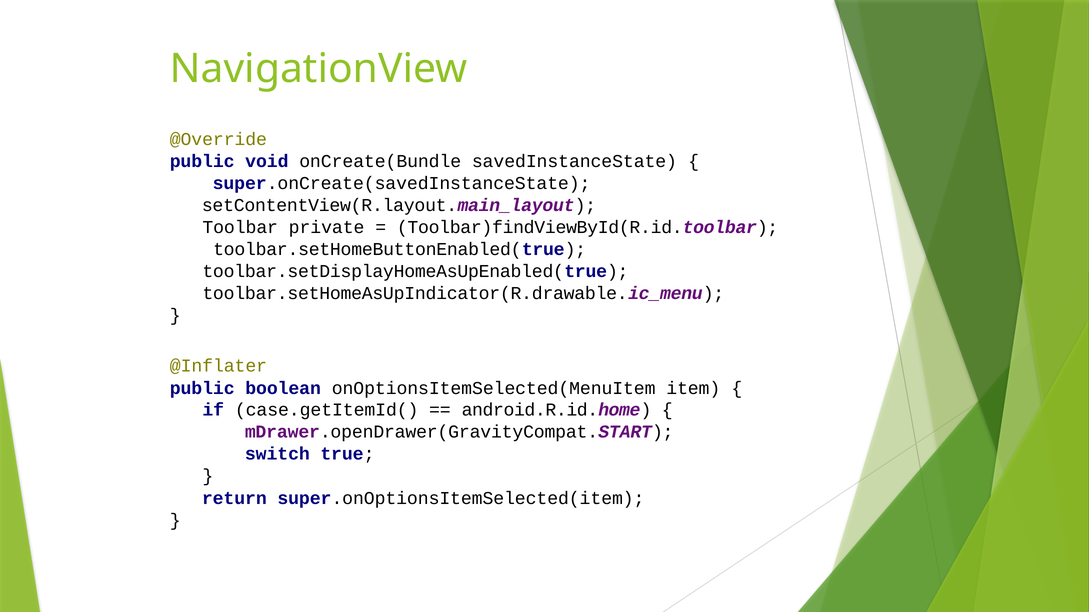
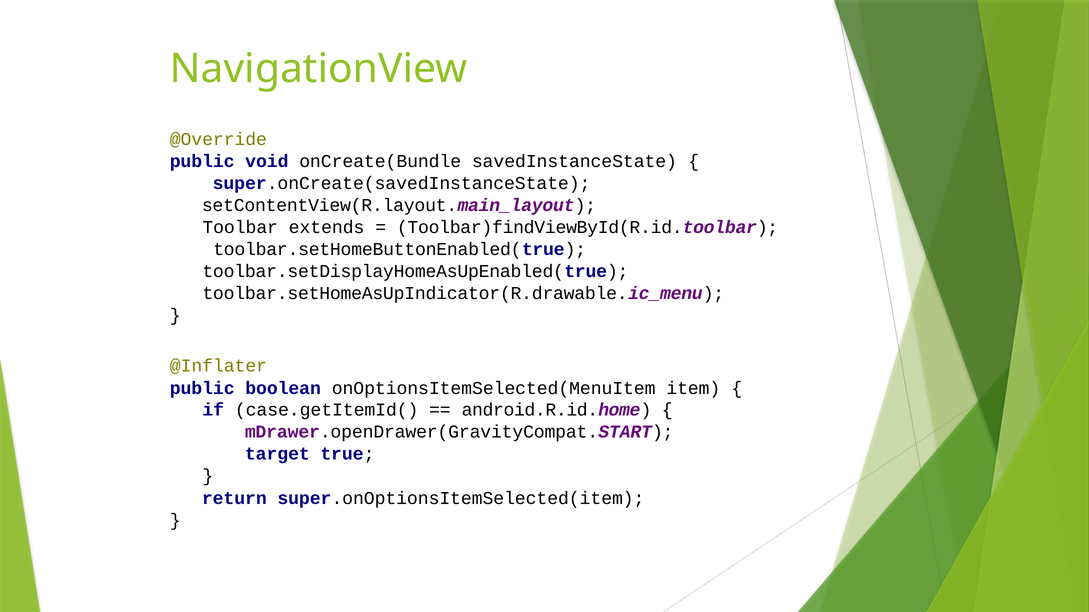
private: private -> extends (327, 227)
switch: switch -> target (277, 454)
